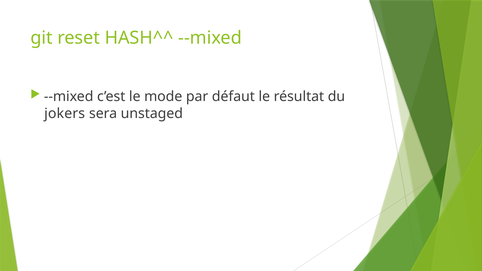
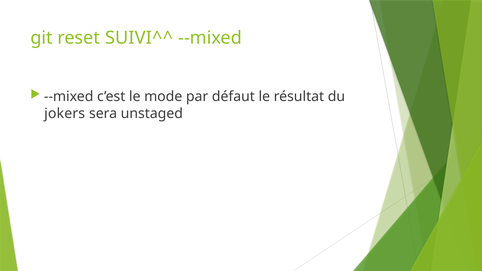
HASH^^: HASH^^ -> SUIVI^^ (139, 38)
